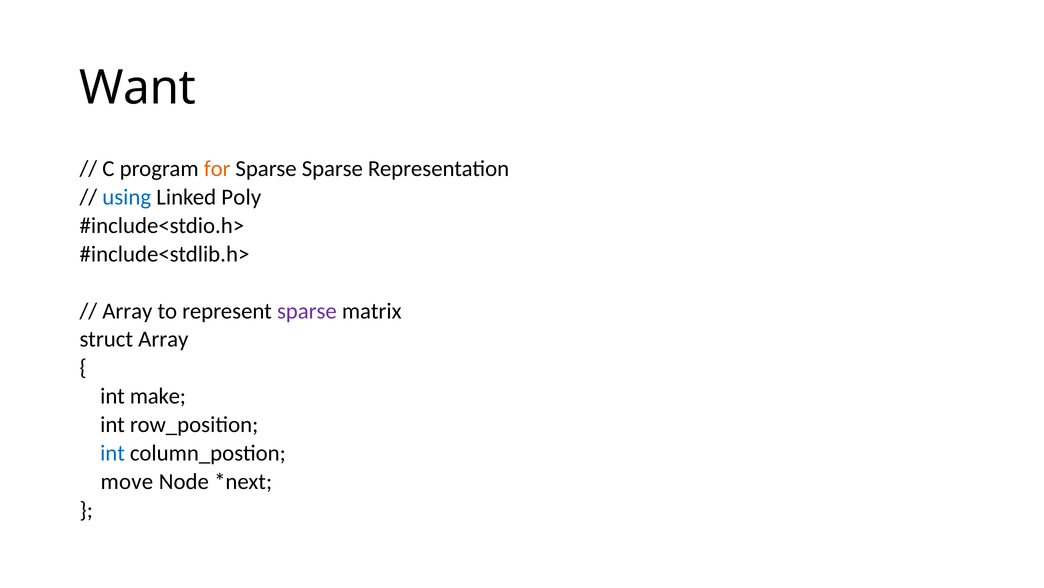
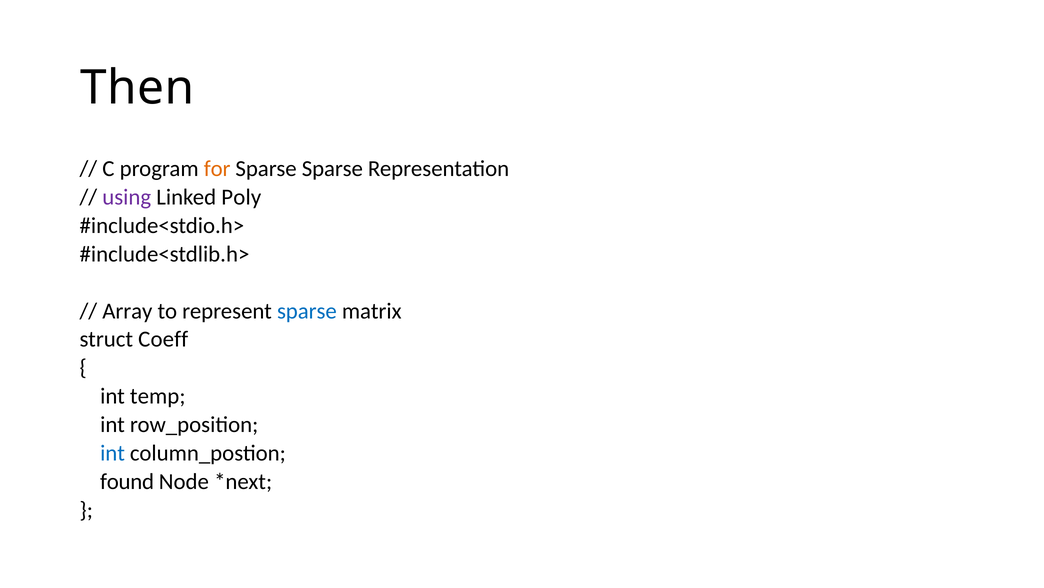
Want: Want -> Then (137, 88)
using colour: blue -> purple (127, 197)
sparse colour: purple -> blue (307, 311)
struct Array: Array -> Coeff (163, 339)
make: make -> temp (158, 396)
move: move -> found (127, 481)
